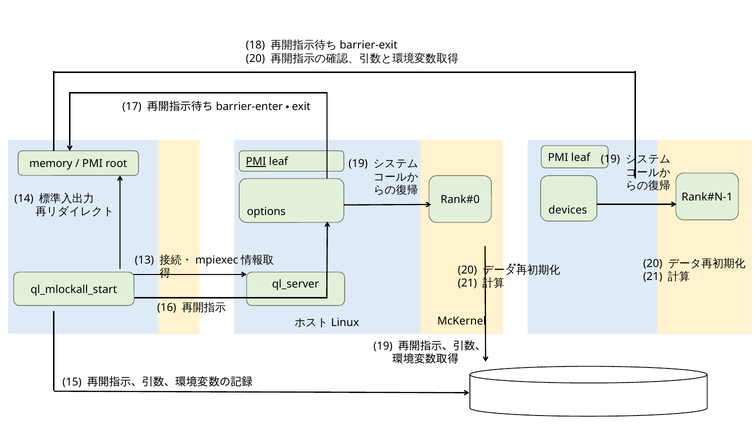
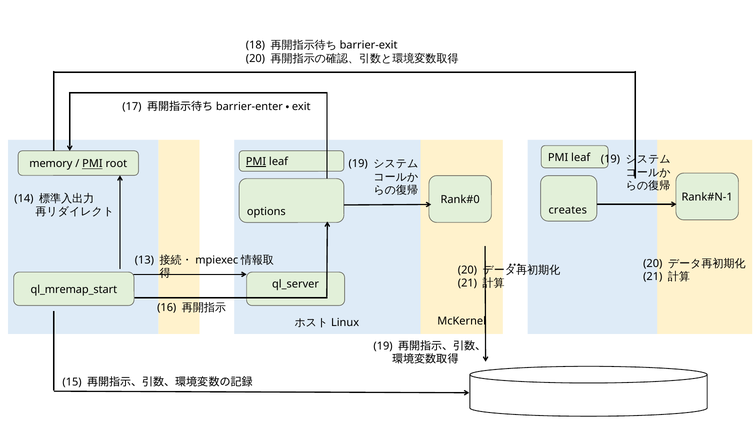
PMI underline: none -> present (92, 164)
devices: devices -> creates (568, 210)
ql_mlockall_start: ql_mlockall_start -> ql_mremap_start (74, 289)
